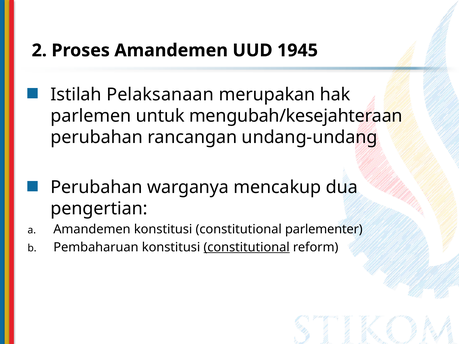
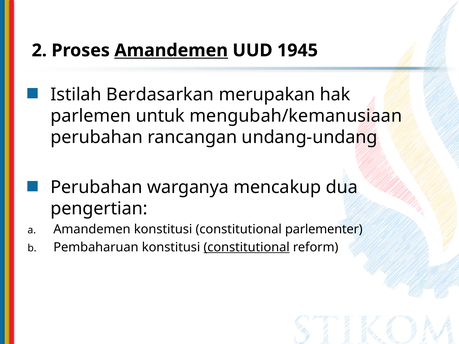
Amandemen underline: none -> present (171, 50)
Pelaksanaan: Pelaksanaan -> Berdasarkan (160, 95)
mengubah/kesejahteraan: mengubah/kesejahteraan -> mengubah/kemanusiaan (296, 116)
